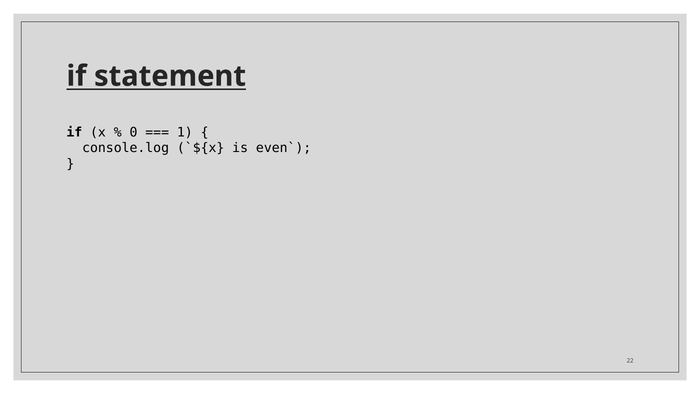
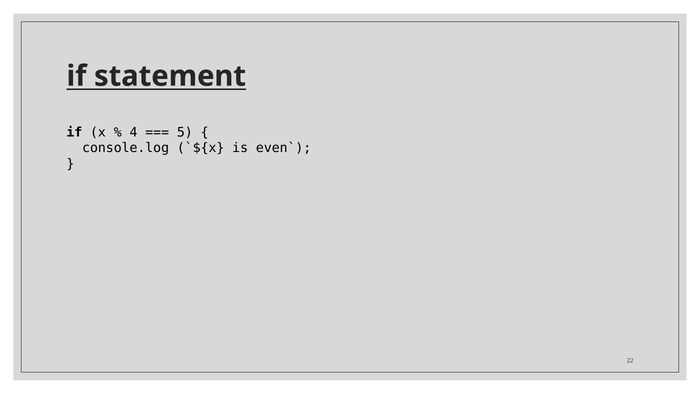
0: 0 -> 4 (134, 132)
1: 1 -> 5 (185, 132)
